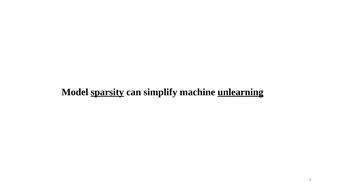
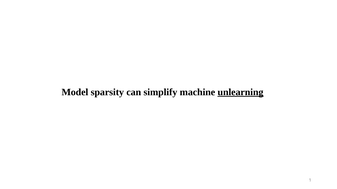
sparsity underline: present -> none (107, 92)
